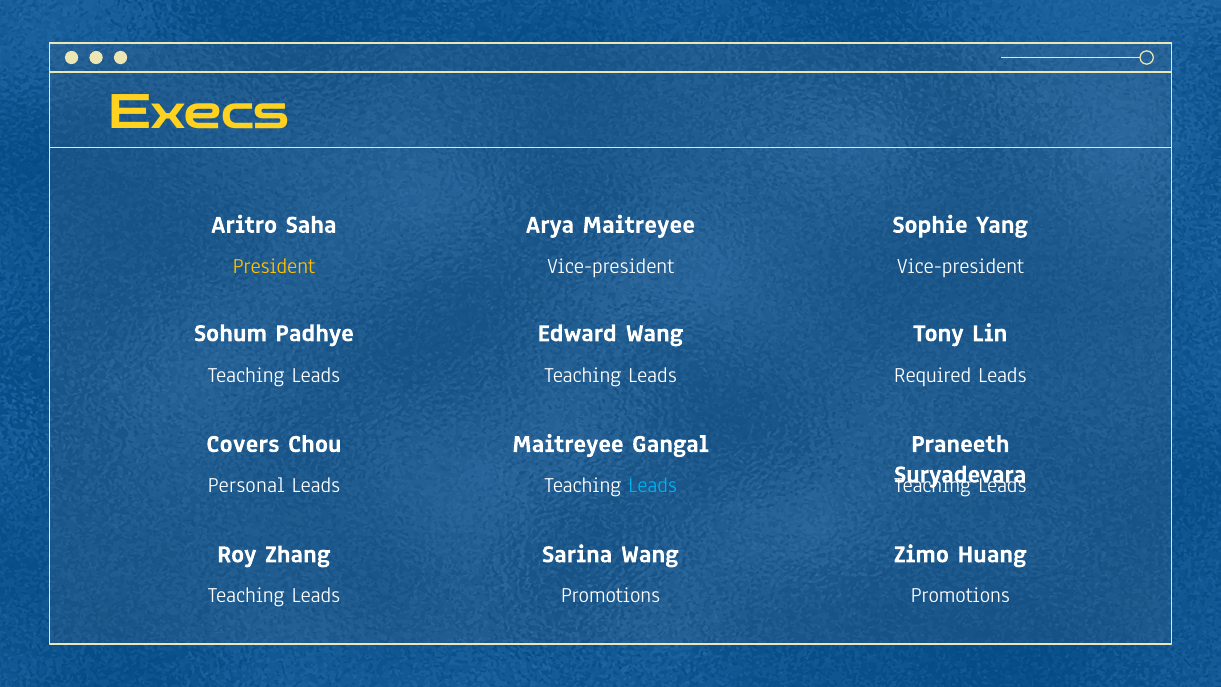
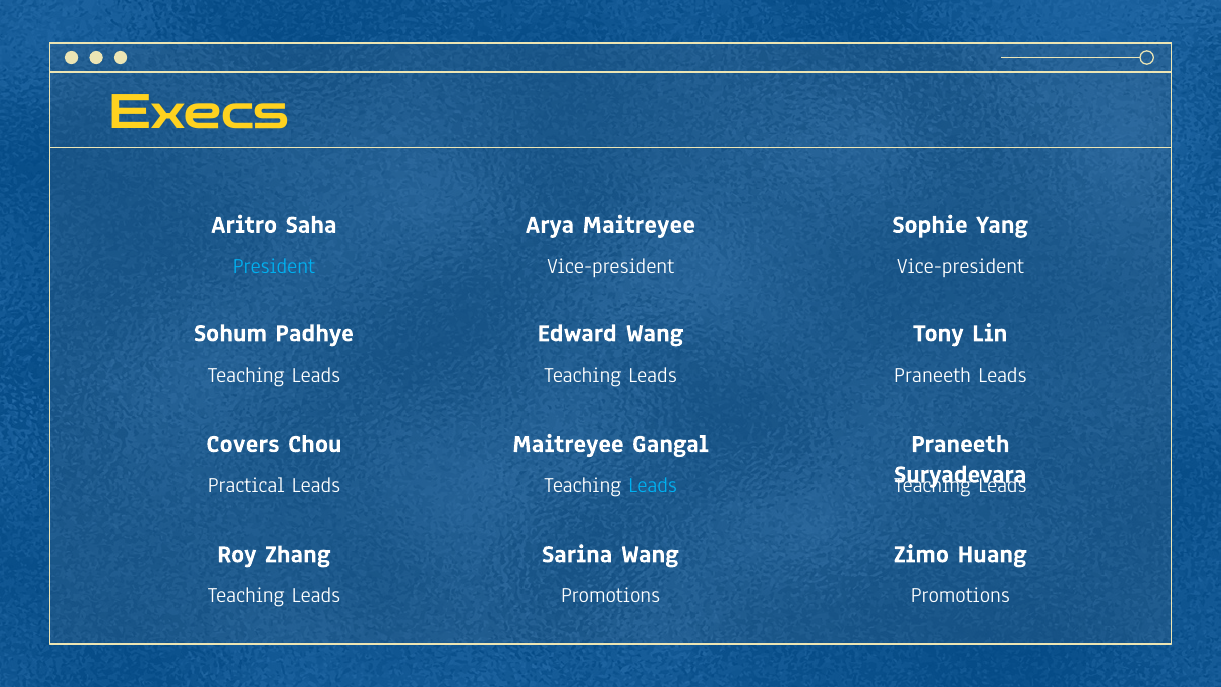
President colour: yellow -> light blue (274, 266)
Leads Required: Required -> Praneeth (933, 375)
Personal: Personal -> Practical (246, 485)
